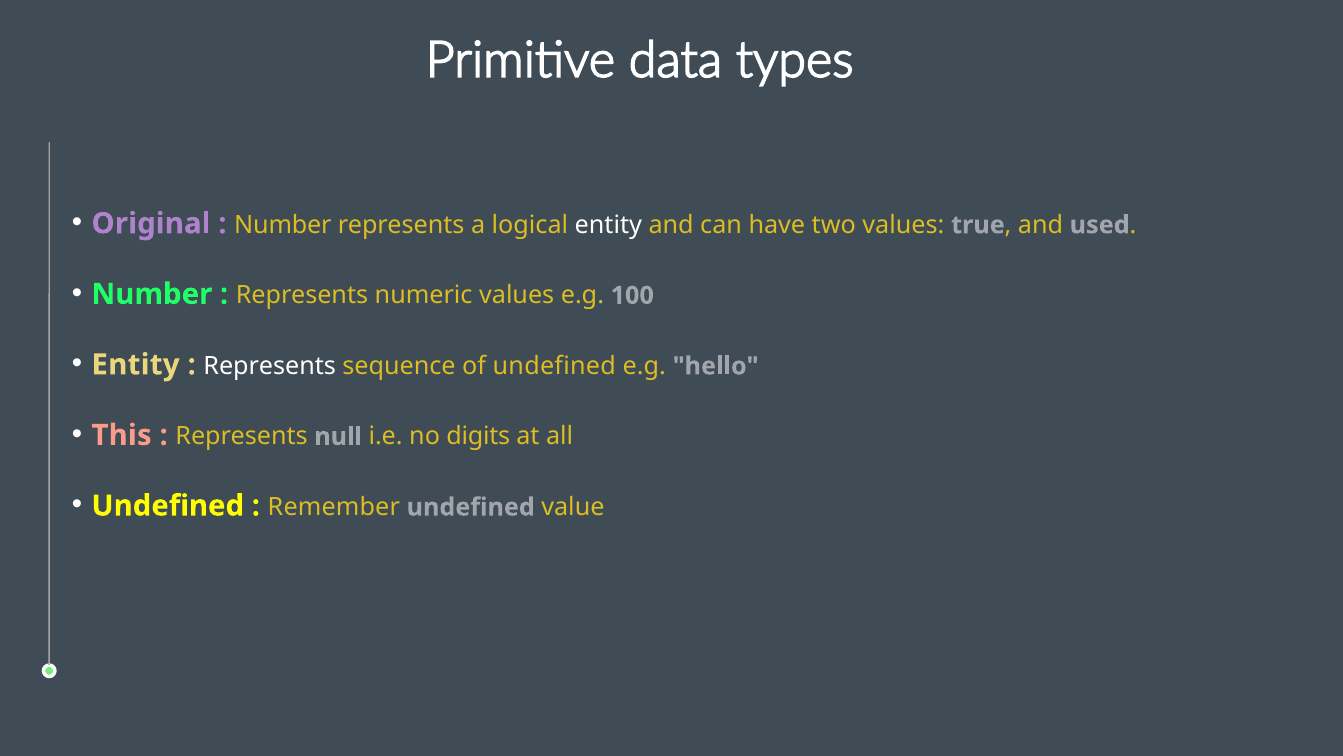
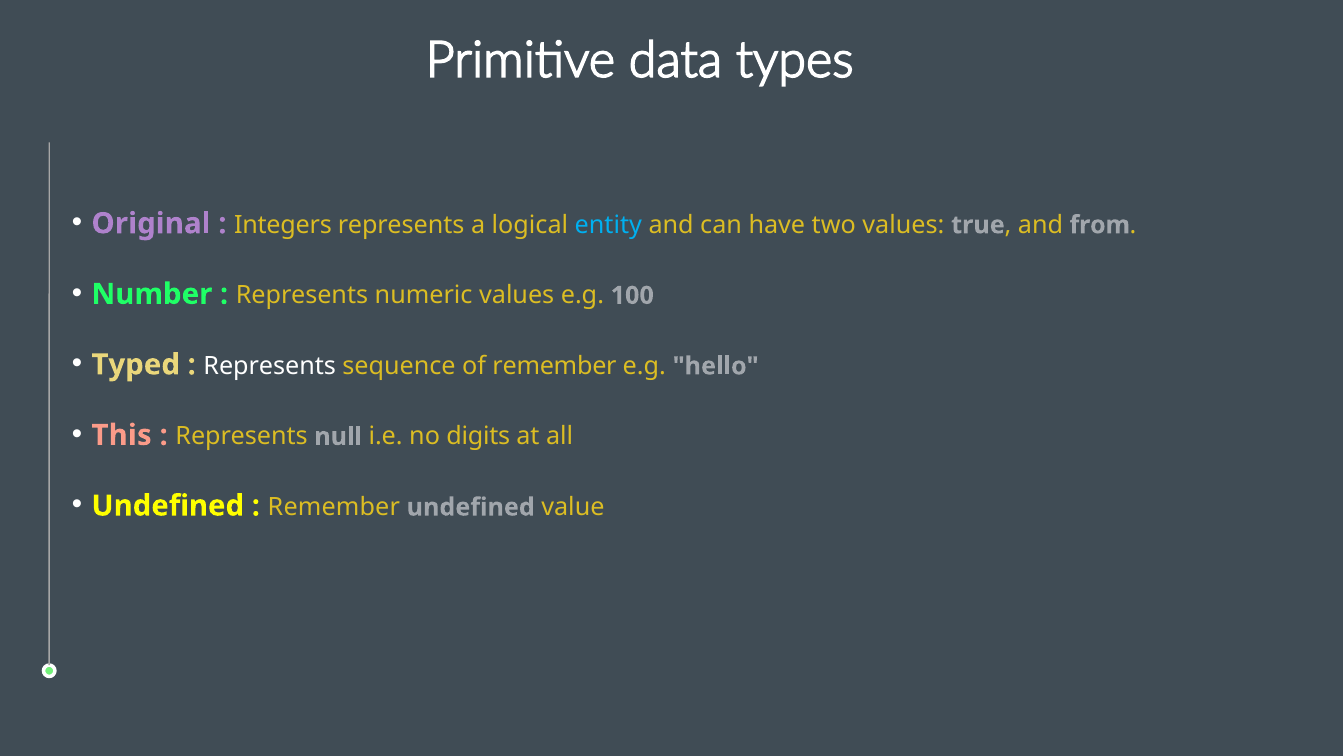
Number: Number -> Integers (283, 225)
entity colour: white -> light blue (608, 225)
used: used -> from (1100, 225)
Entity: Entity -> Typed (136, 364)
of undefined: undefined -> remember (555, 366)
